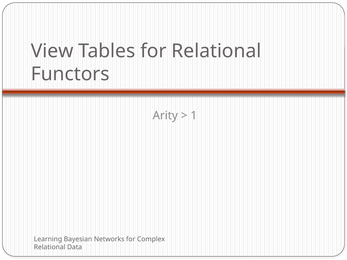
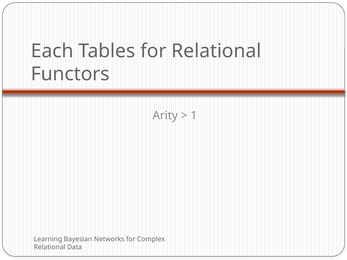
View: View -> Each (52, 51)
